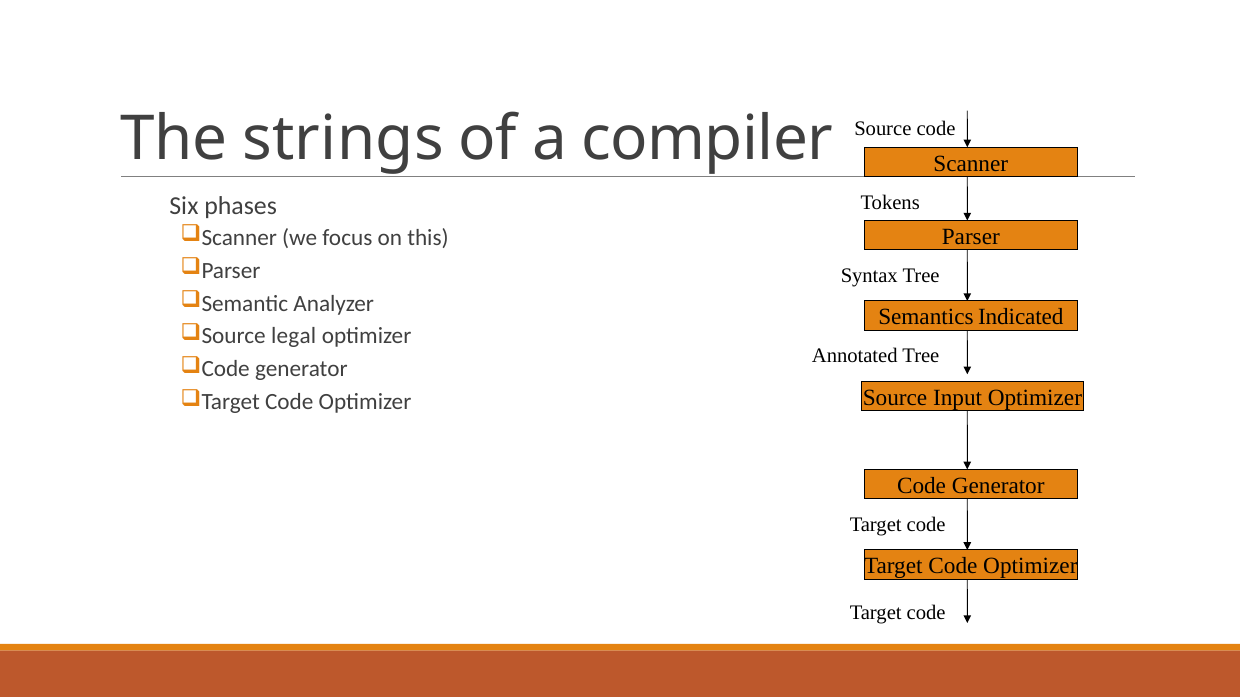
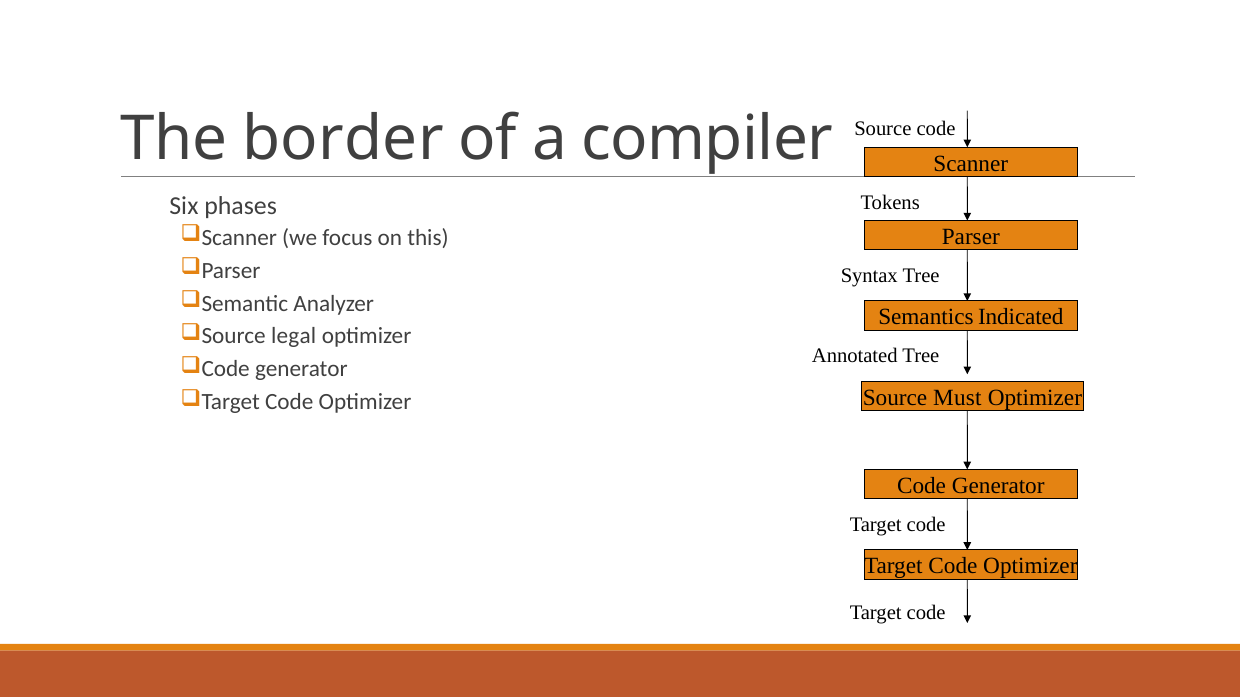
strings: strings -> border (343, 139)
Input: Input -> Must (957, 398)
